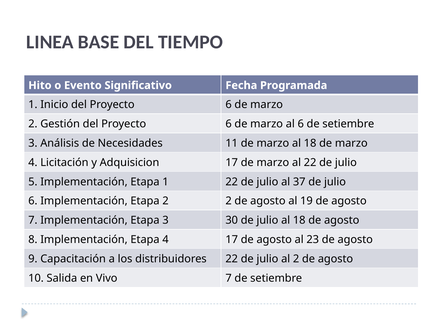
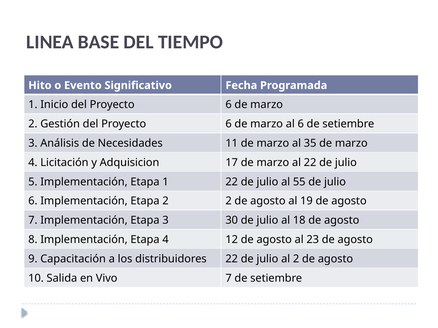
marzo al 18: 18 -> 35 (310, 143)
37: 37 -> 55 (299, 182)
4 17: 17 -> 12 (232, 240)
